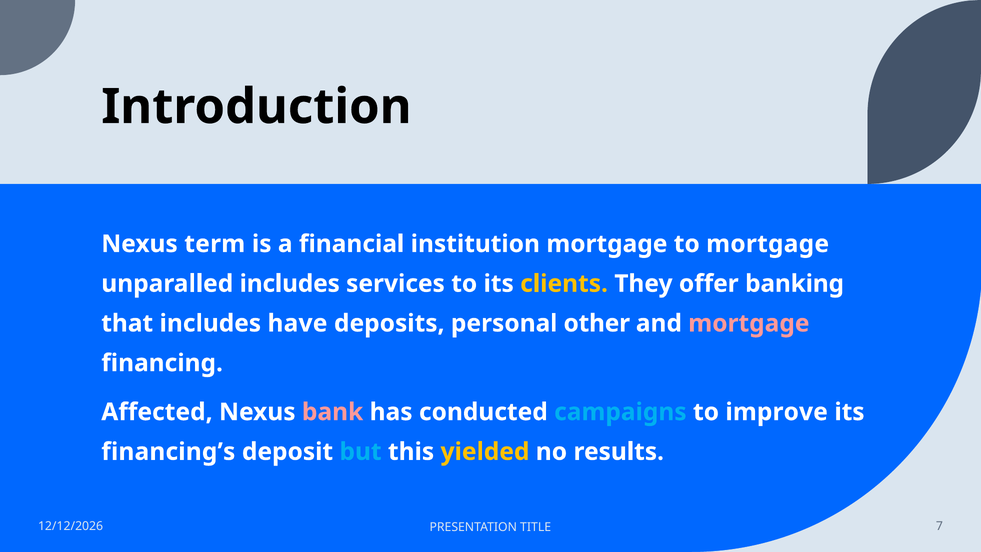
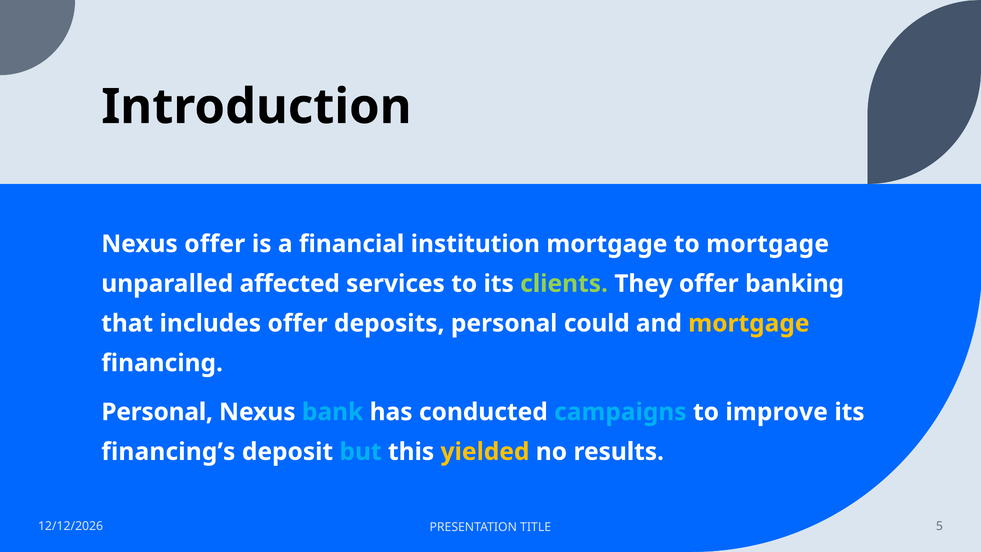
Nexus term: term -> offer (215, 244)
unparalled includes: includes -> affected (290, 284)
clients colour: yellow -> light green (564, 284)
includes have: have -> offer (298, 323)
other: other -> could (597, 323)
mortgage colour: pink -> yellow (749, 323)
Affected: Affected -> Personal (157, 412)
bank colour: pink -> light blue (333, 412)
7: 7 -> 5 (939, 526)
